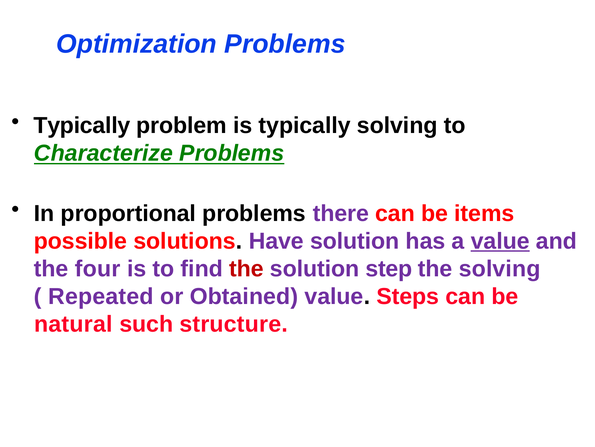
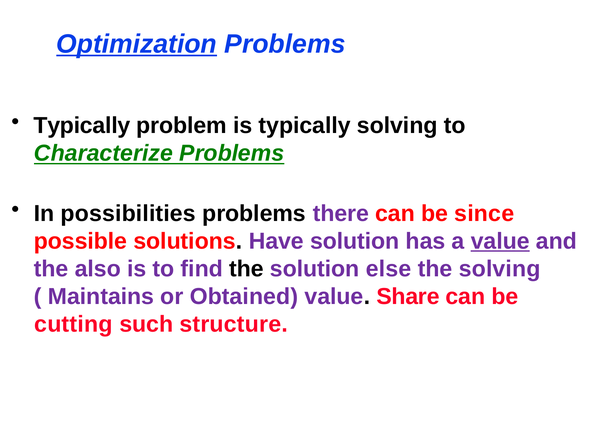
Optimization underline: none -> present (137, 44)
proportional: proportional -> possibilities (128, 213)
items: items -> since (484, 213)
four: four -> also (98, 269)
the colour: red -> black (246, 269)
step: step -> else (389, 269)
Repeated: Repeated -> Maintains (101, 296)
Steps: Steps -> Share (408, 296)
natural: natural -> cutting (73, 324)
